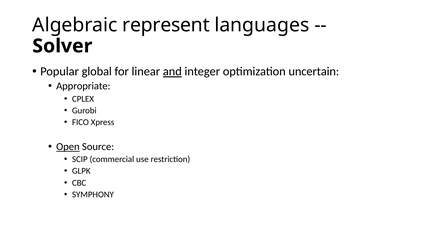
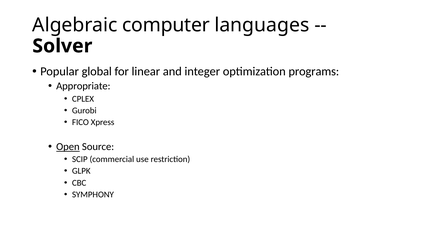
represent: represent -> computer (166, 25)
and underline: present -> none (172, 72)
uncertain: uncertain -> programs (314, 72)
